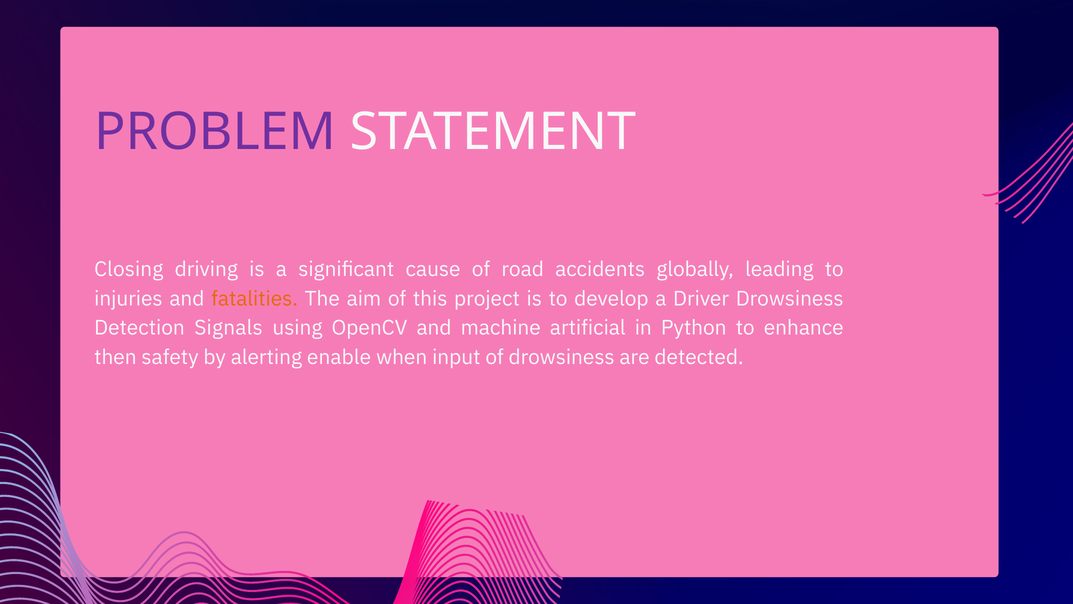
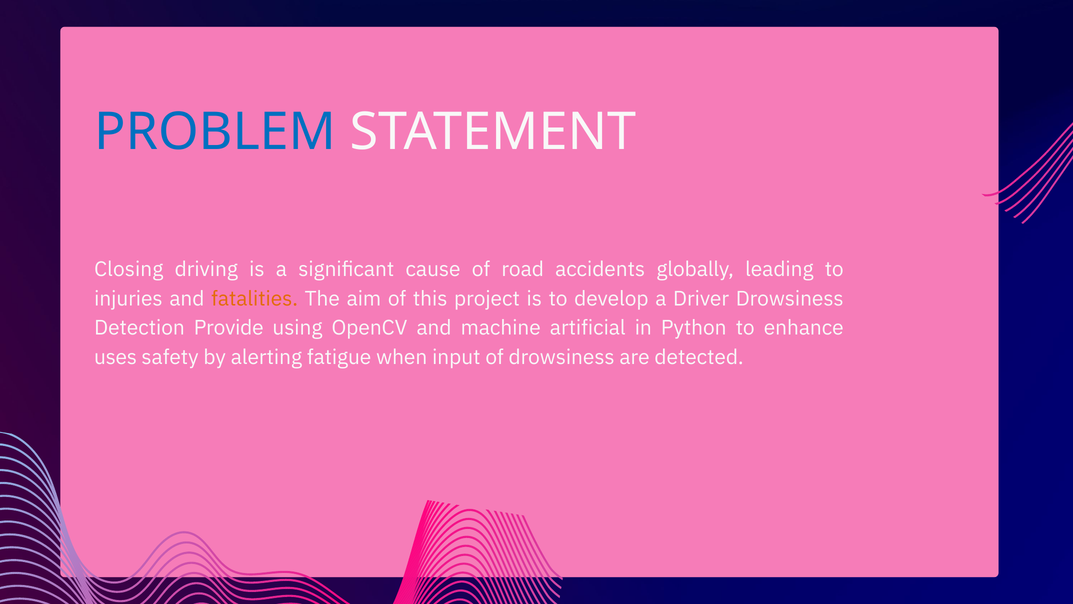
PROBLEM colour: purple -> blue (215, 132)
Signals: Signals -> Provide (229, 328)
then: then -> uses (116, 357)
enable: enable -> fatigue (339, 357)
